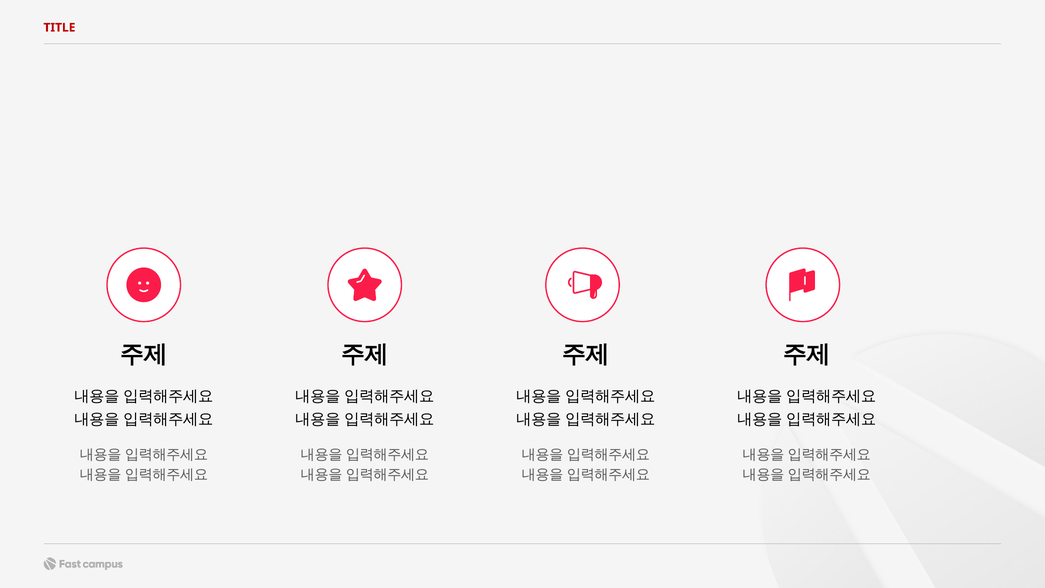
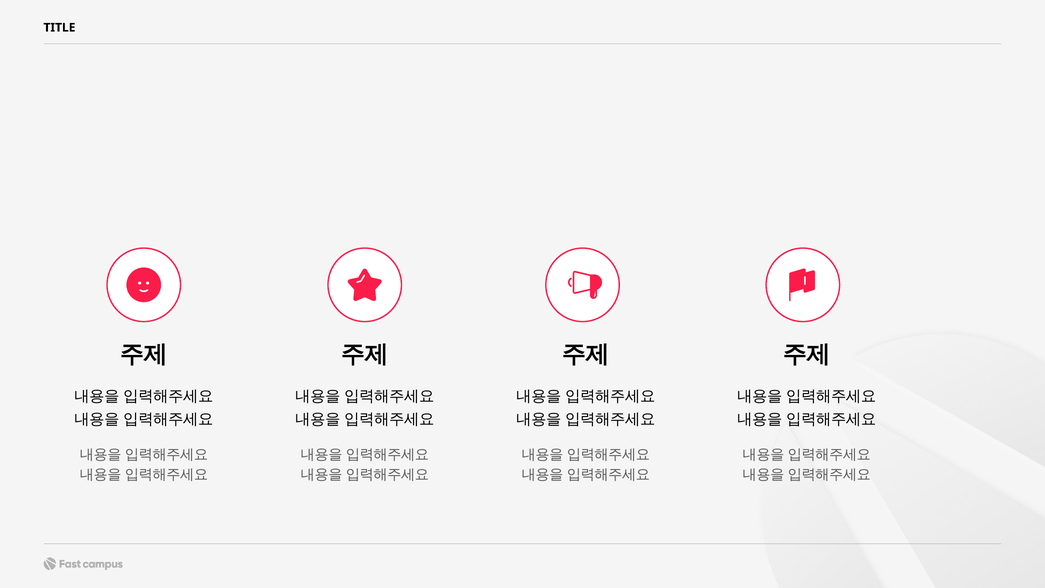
TITLE colour: red -> black (59, 28)
